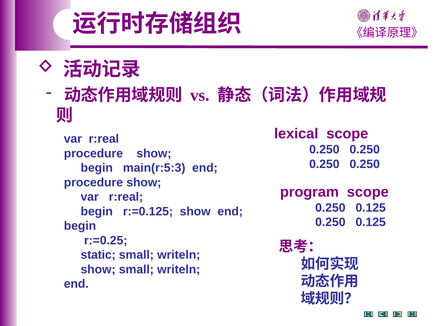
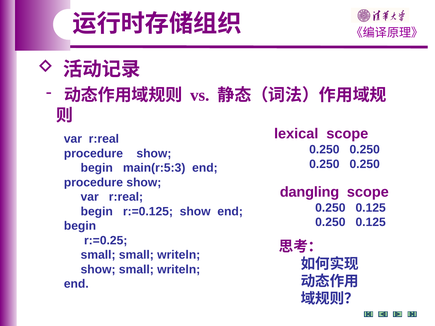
program: program -> dangling (310, 192)
static: static -> small (98, 255)
